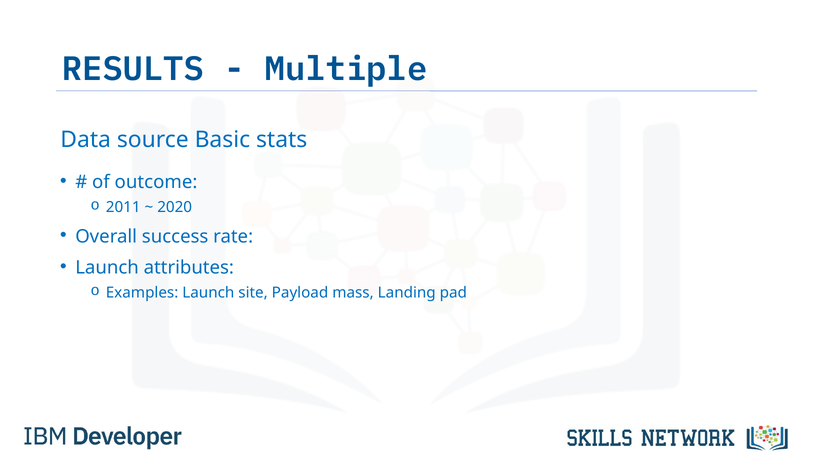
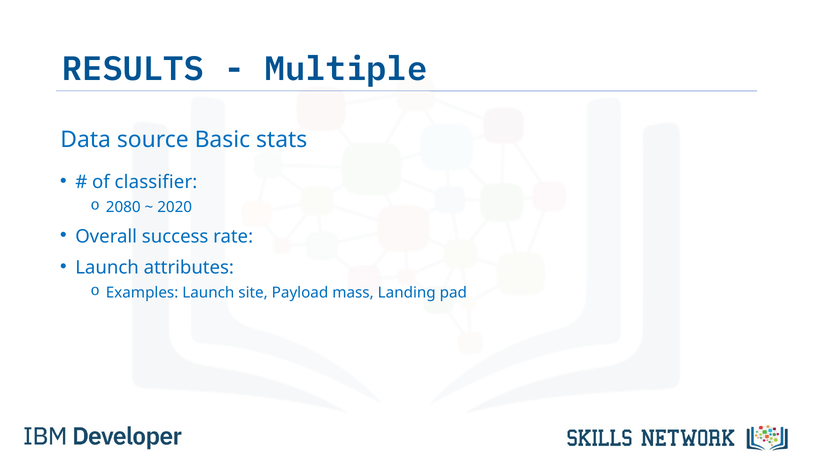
outcome: outcome -> classifier (156, 182)
2011: 2011 -> 2080 (123, 207)
